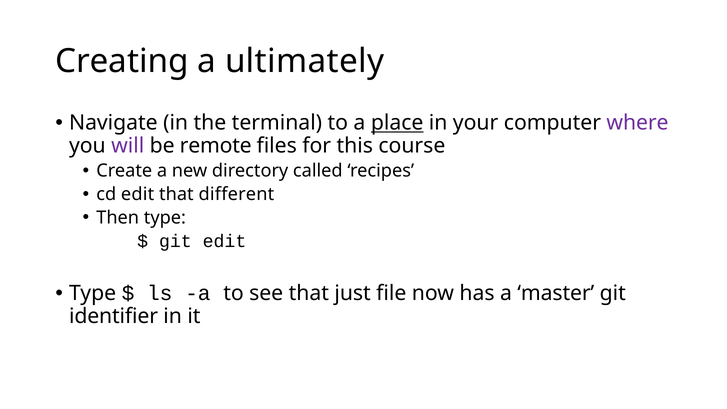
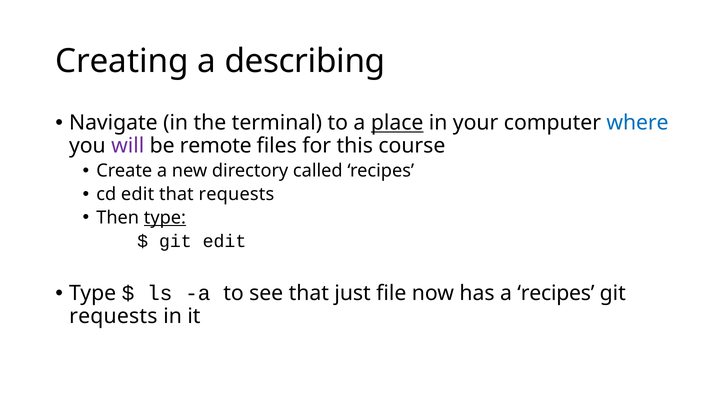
ultimately: ultimately -> describing (305, 61)
where colour: purple -> blue (638, 123)
that different: different -> requests (236, 194)
type underline: none -> present (165, 218)
a master: master -> recipes (556, 293)
identifier: identifier -> requests (113, 316)
